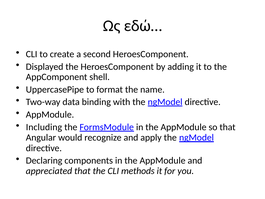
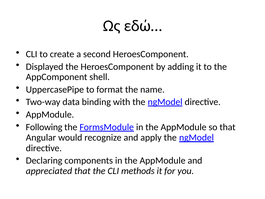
Including: Including -> Following (44, 127)
